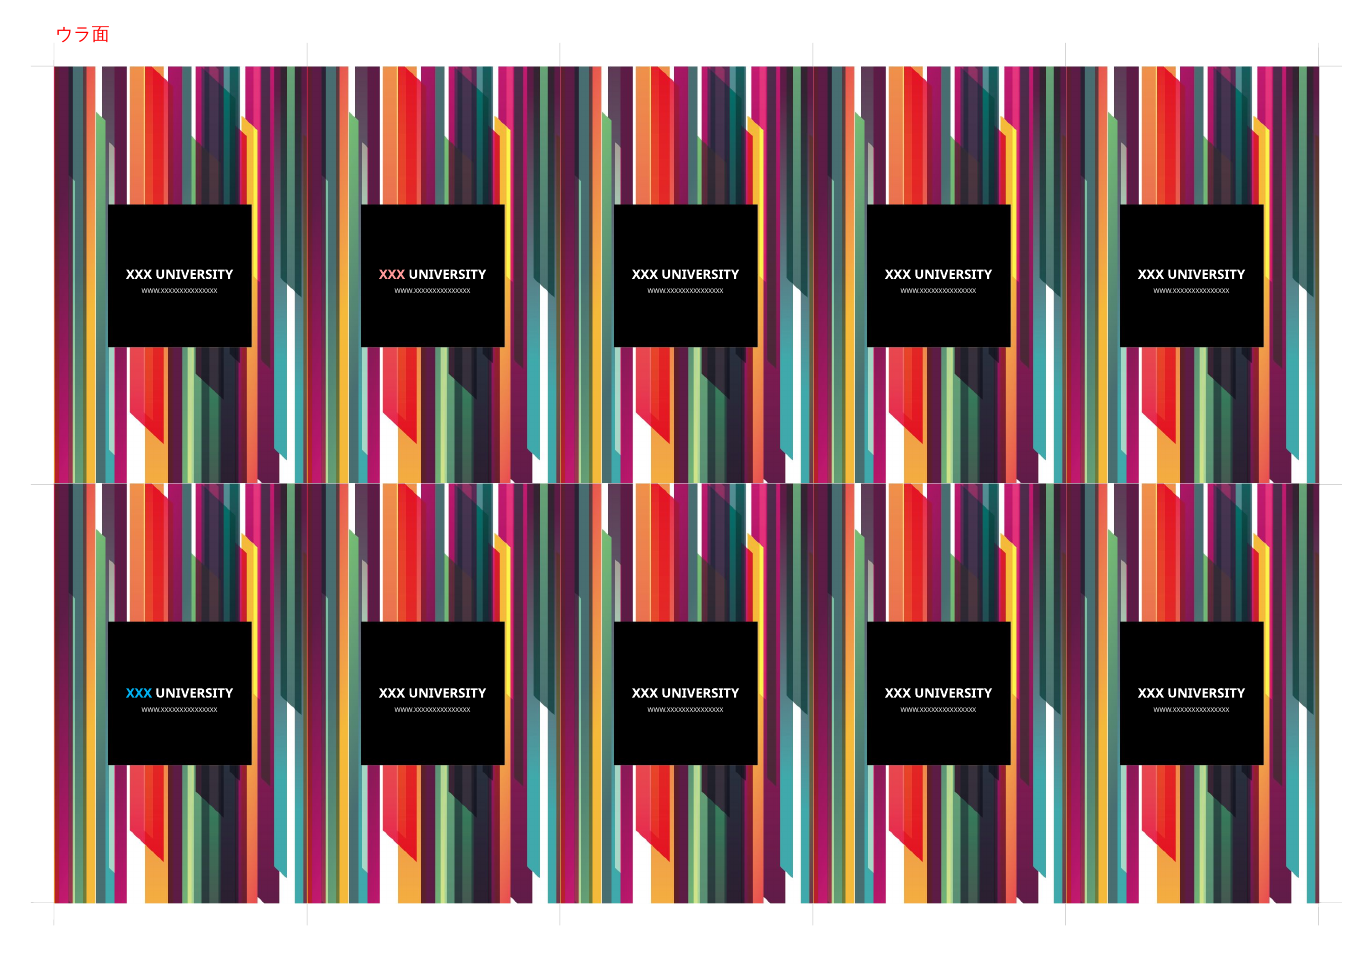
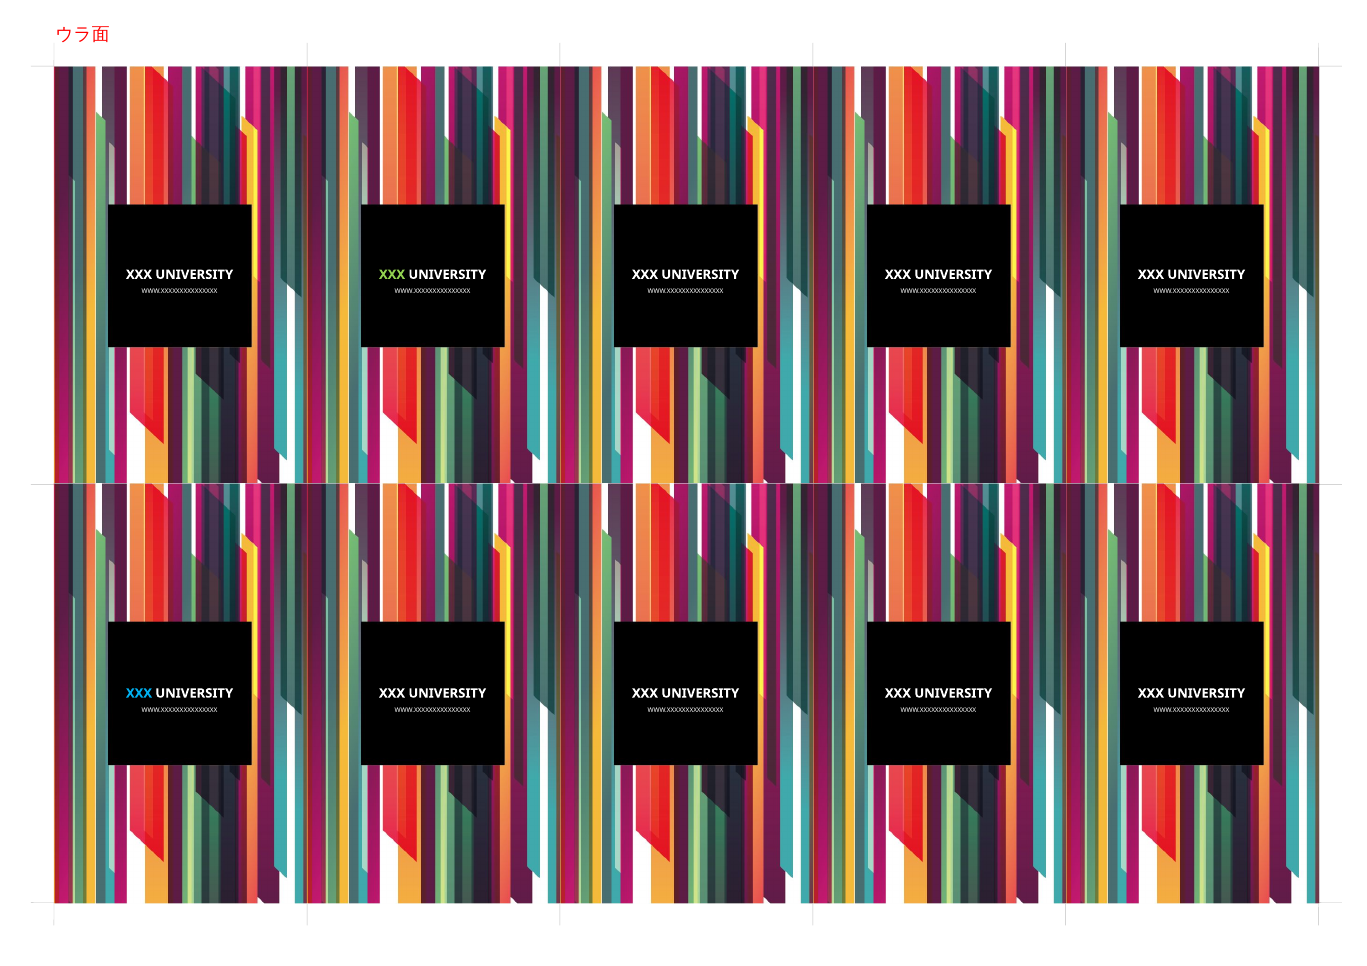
XXX colour: pink -> light green (392, 275)
